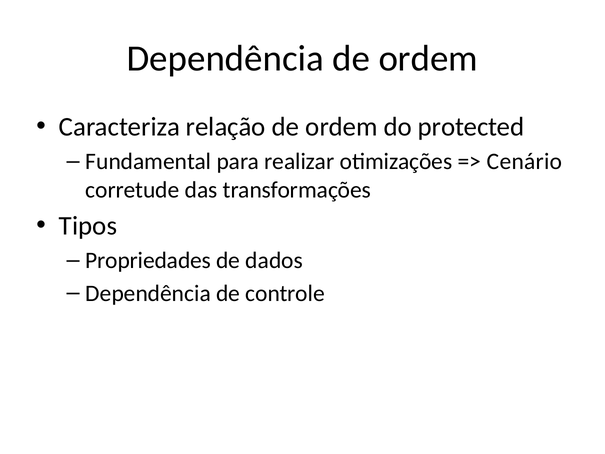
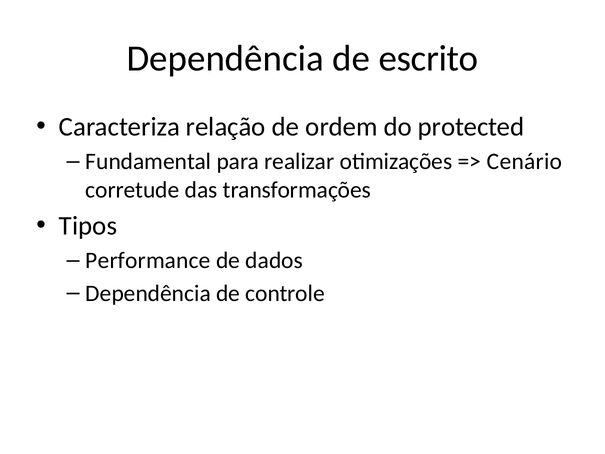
Dependência de ordem: ordem -> escrito (428, 59)
Propriedades: Propriedades -> Performance (148, 260)
